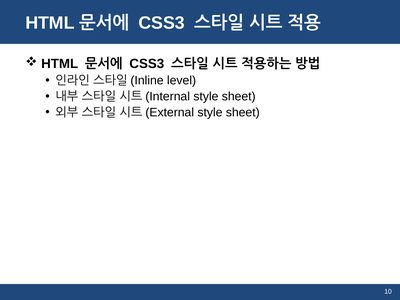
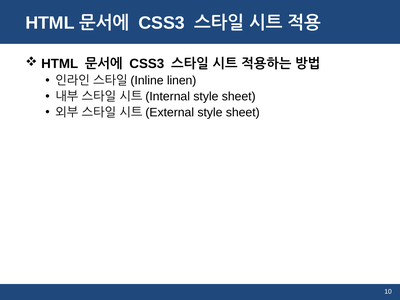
level: level -> linen (182, 80)
